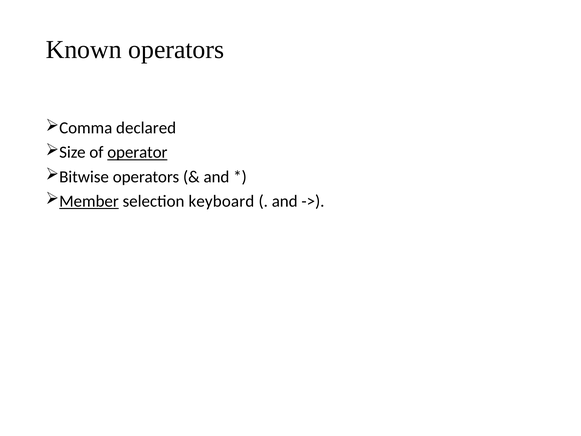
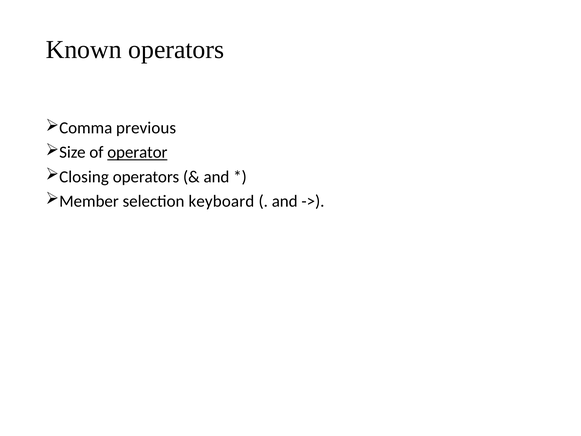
declared: declared -> previous (146, 128)
Bitwise: Bitwise -> Closing (84, 177)
Member underline: present -> none (89, 201)
